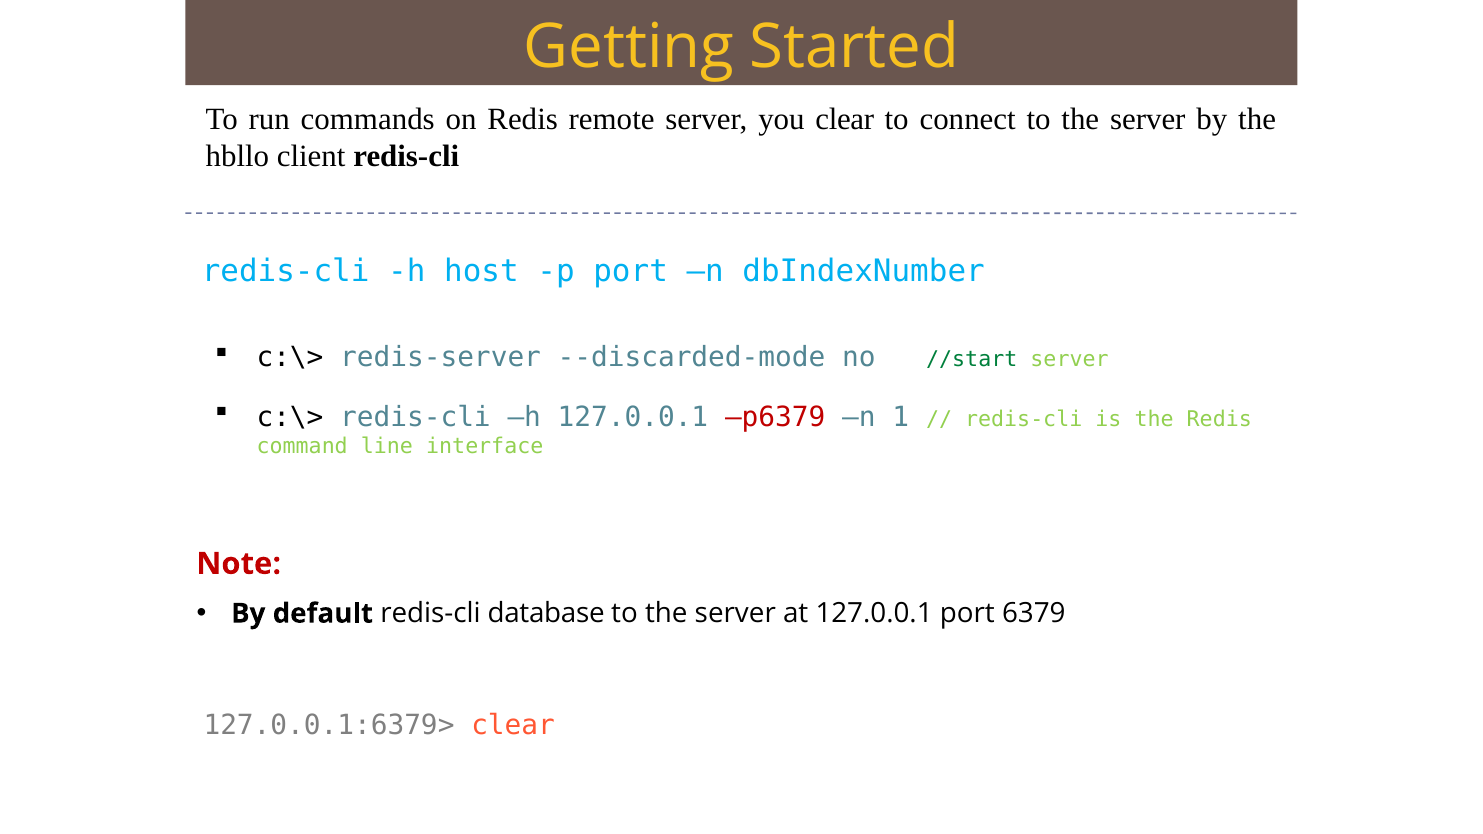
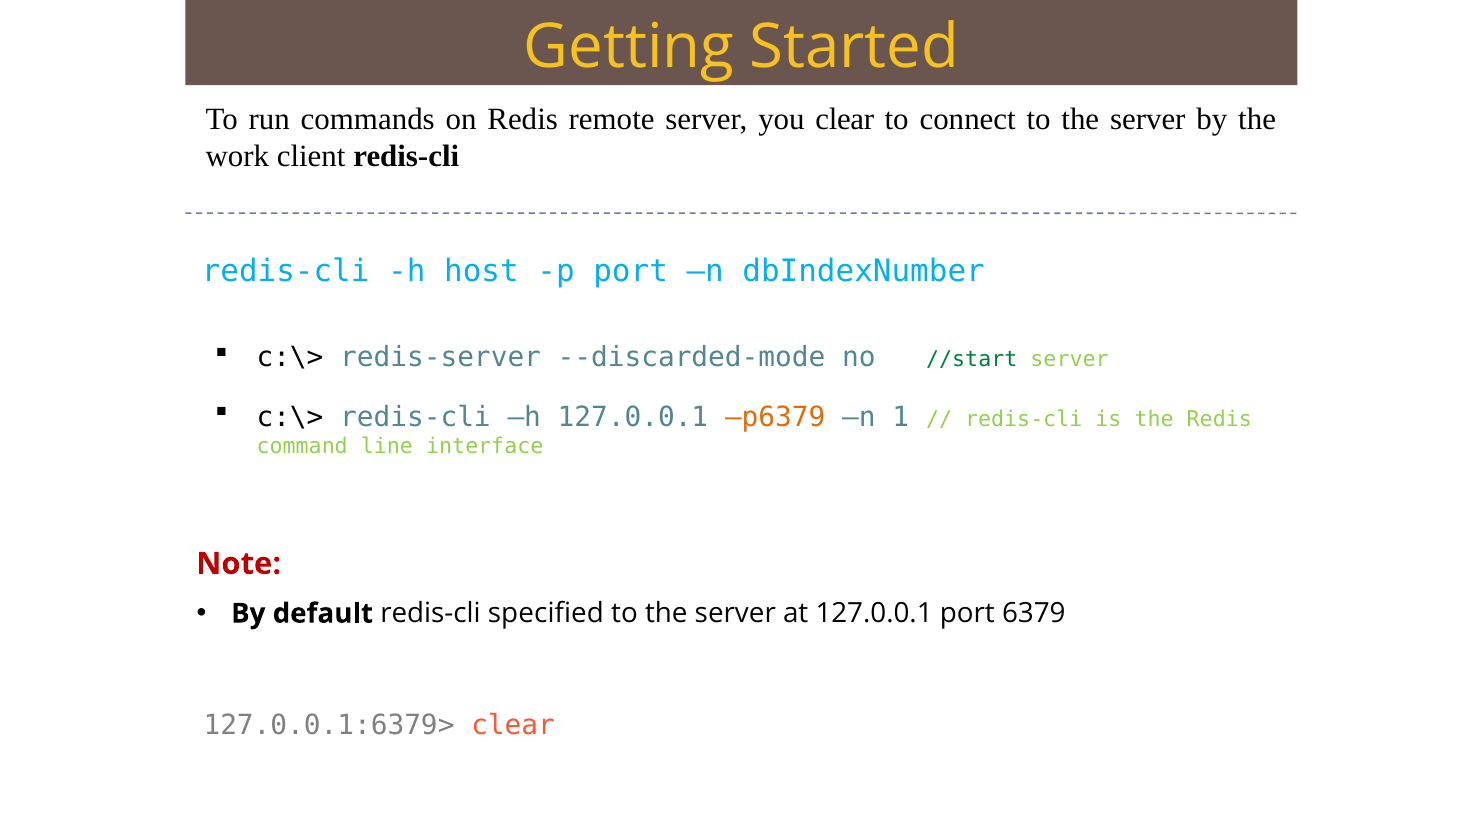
hbllo: hbllo -> work (237, 156)
p6379 colour: red -> orange (775, 417)
database: database -> specified (546, 614)
